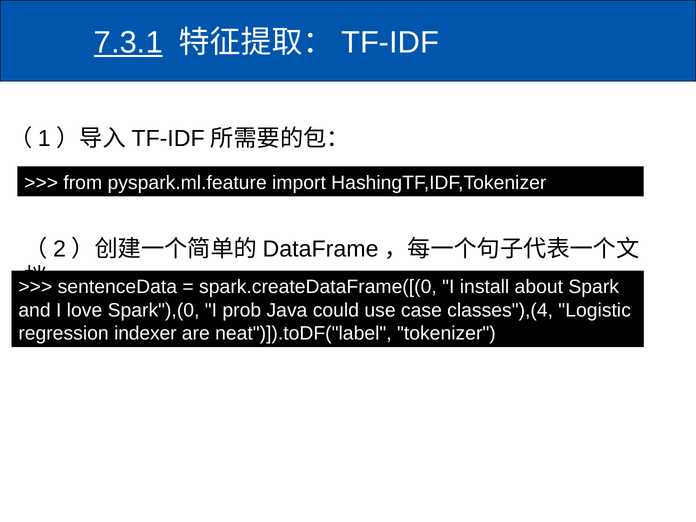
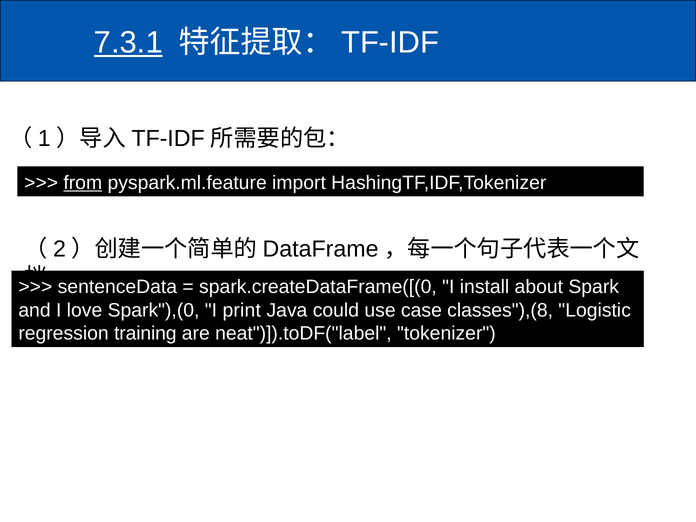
from underline: none -> present (83, 183)
prob: prob -> print (242, 310)
classes"),(4: classes"),(4 -> classes"),(8 (500, 310)
indexer: indexer -> training (145, 333)
